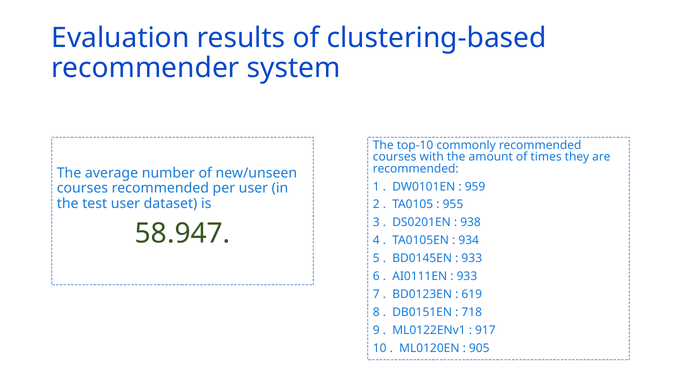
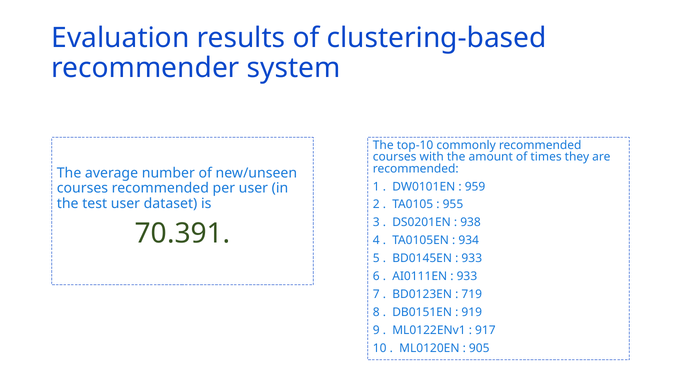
58.947: 58.947 -> 70.391 (183, 233)
619: 619 -> 719 (472, 294)
718: 718 -> 919 (472, 312)
